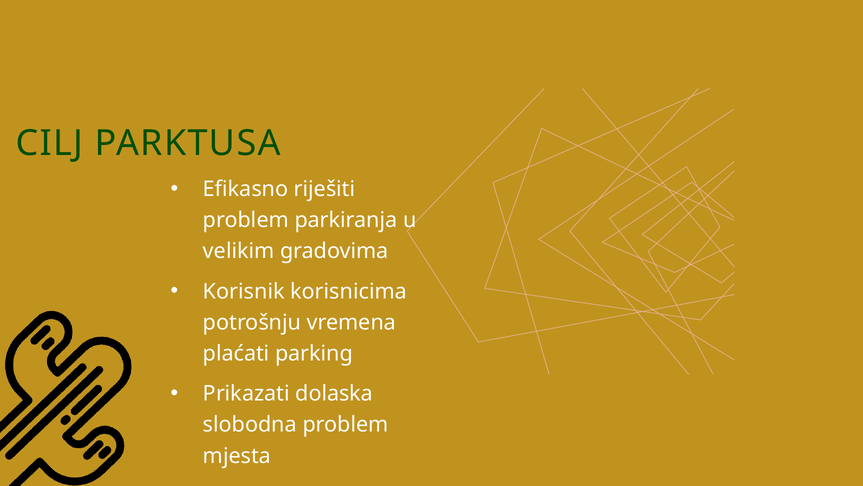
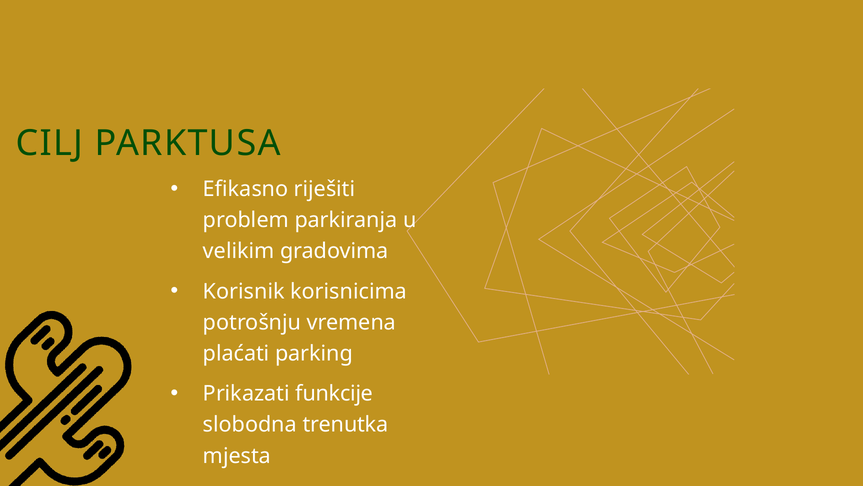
dolaska: dolaska -> funkcije (334, 393)
slobodna problem: problem -> trenutka (345, 424)
